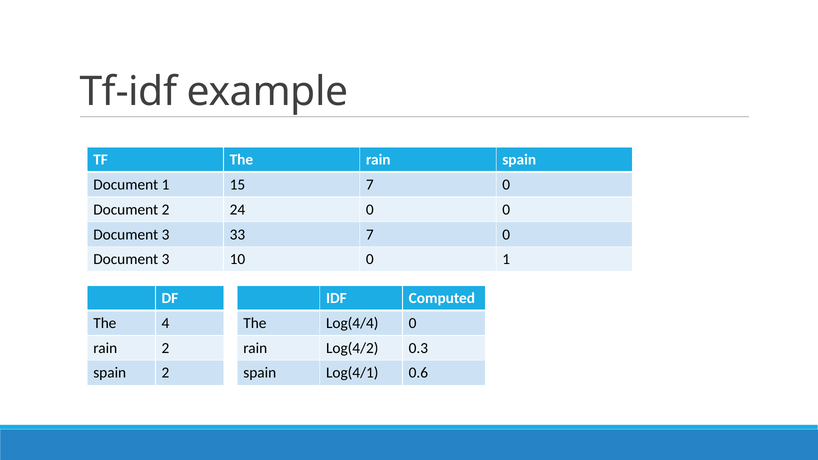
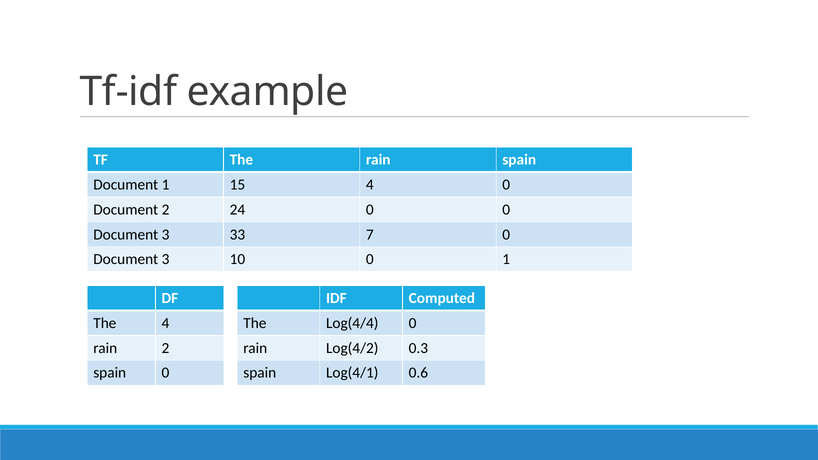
15 7: 7 -> 4 (370, 185)
spain 2: 2 -> 0 (165, 373)
